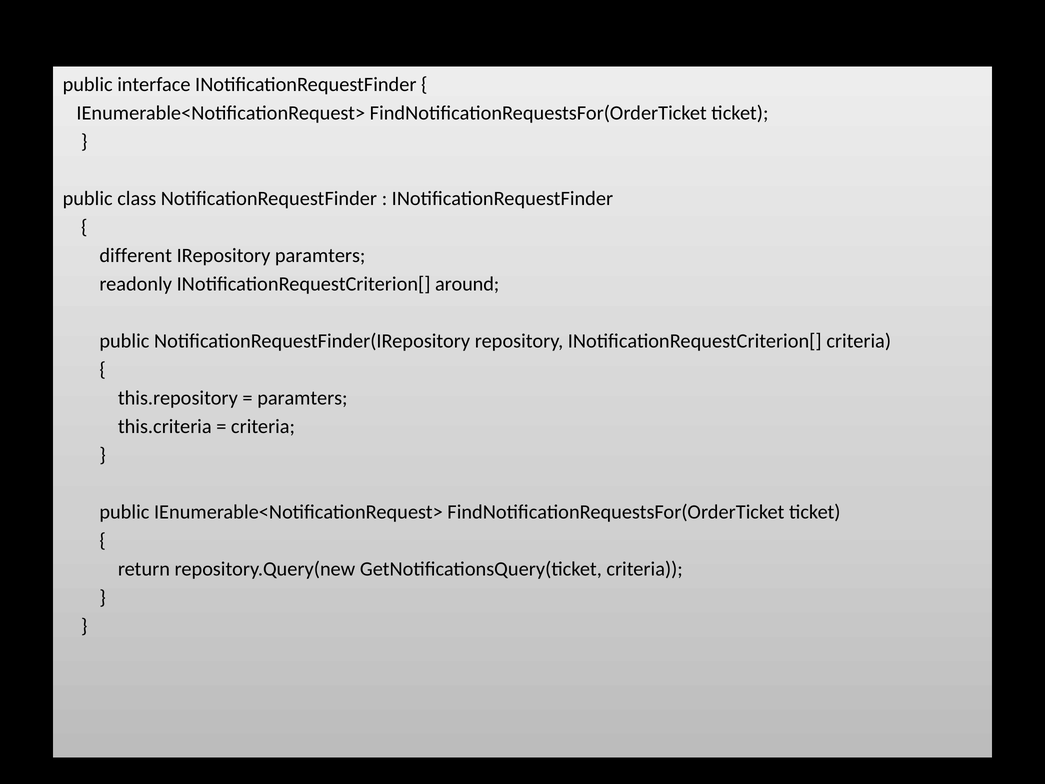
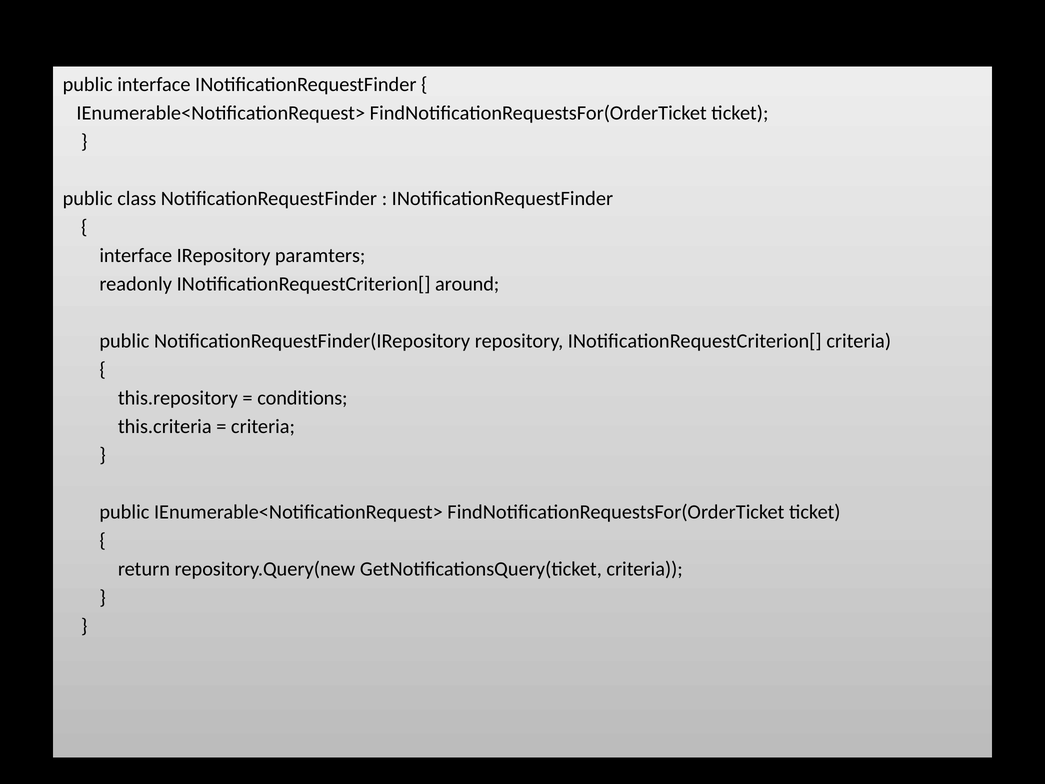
different: different -> interface (136, 255)
paramters: paramters -> conditions (302, 398)
